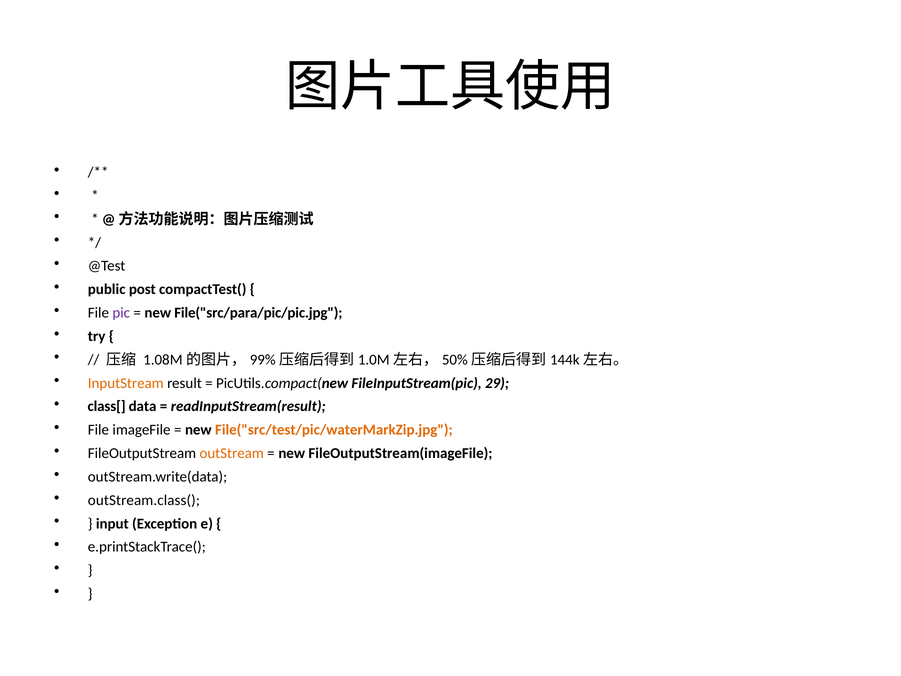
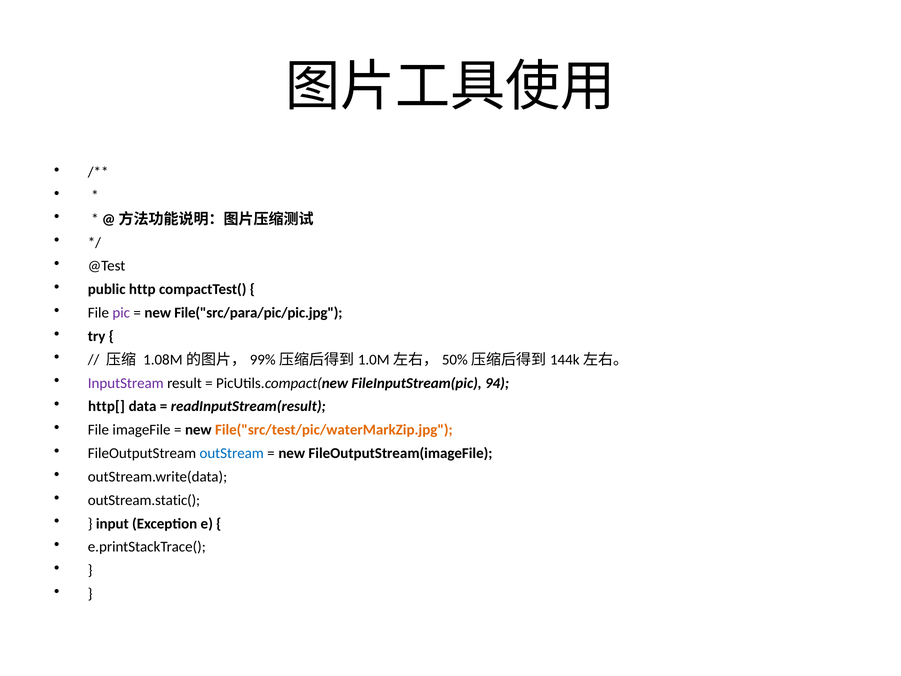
post: post -> http (142, 289)
InputStream colour: orange -> purple (126, 383)
29: 29 -> 94 (497, 383)
class[: class[ -> http[ (107, 406)
outStream colour: orange -> blue (232, 453)
outStream.class(: outStream.class( -> outStream.static( (144, 500)
